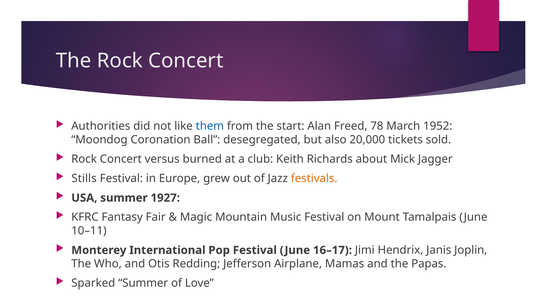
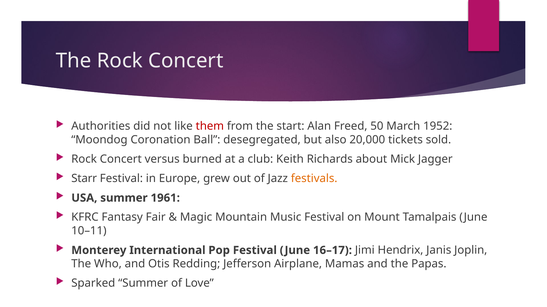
them colour: blue -> red (210, 126)
78: 78 -> 50 (377, 126)
Stills: Stills -> Starr (84, 179)
1927: 1927 -> 1961 (165, 198)
